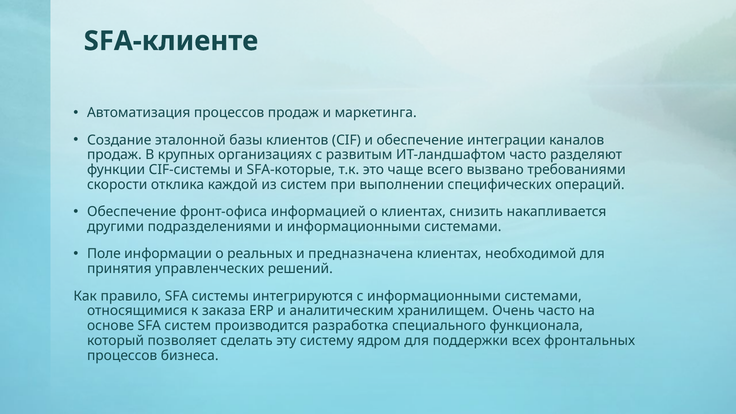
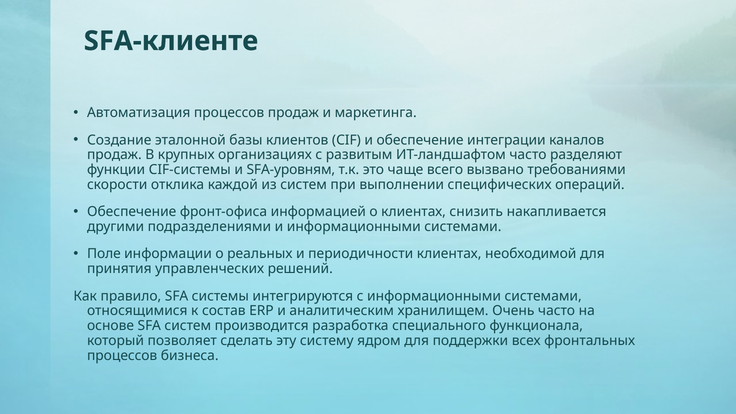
SFA-которые: SFA-которые -> SFA-уровням (291, 170)
предназначена: предназначена -> периодичности (361, 254)
заказа: заказа -> состав (224, 311)
